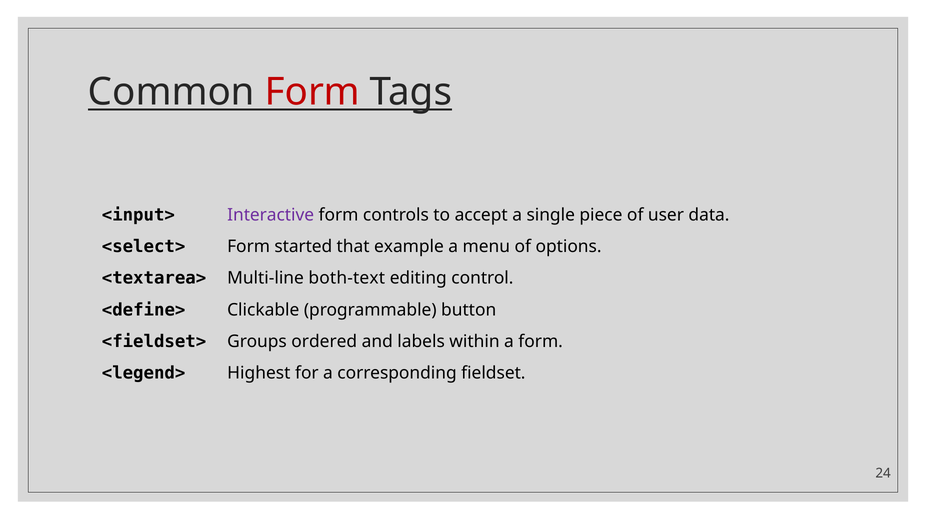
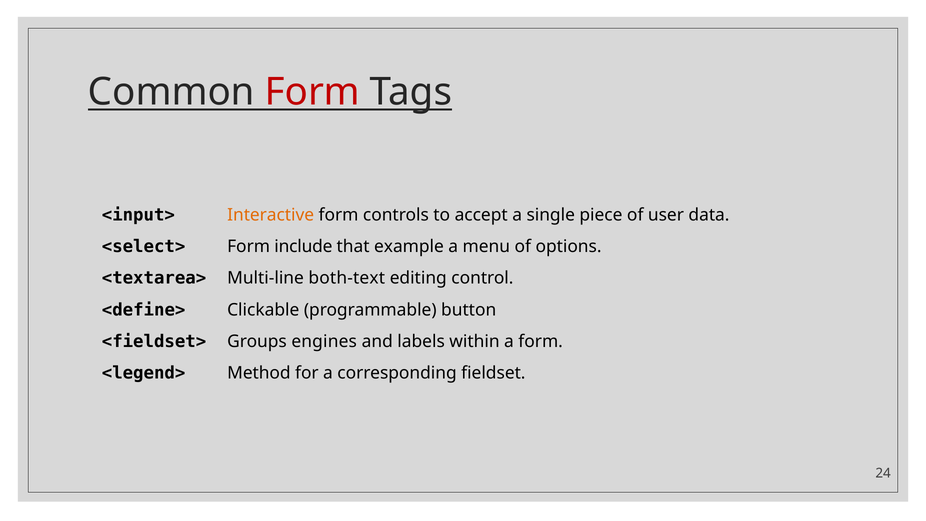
Interactive colour: purple -> orange (271, 215)
started: started -> include (303, 247)
ordered: ordered -> engines (324, 341)
Highest: Highest -> Method (259, 373)
